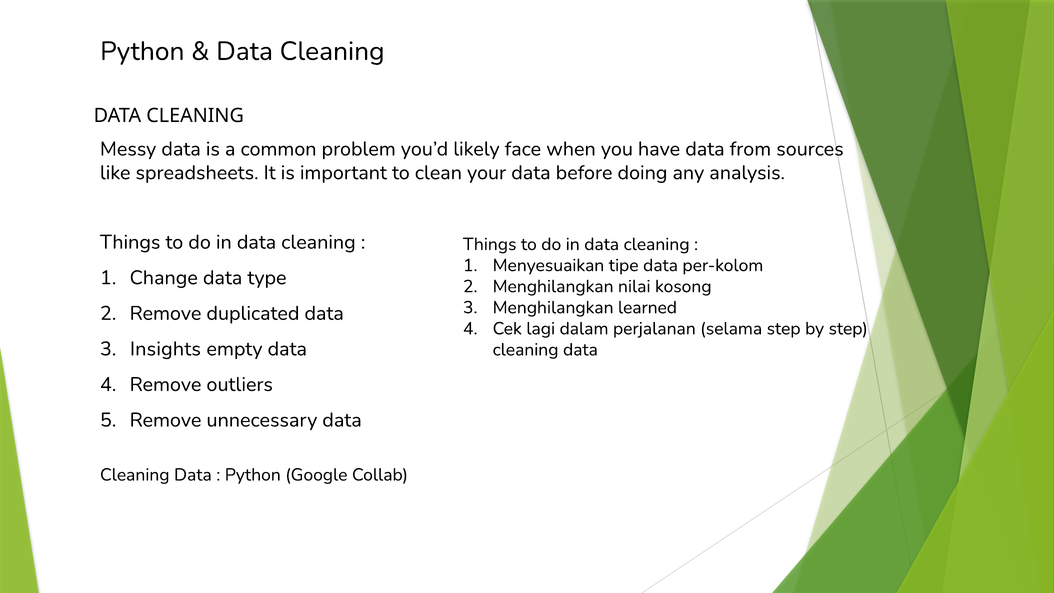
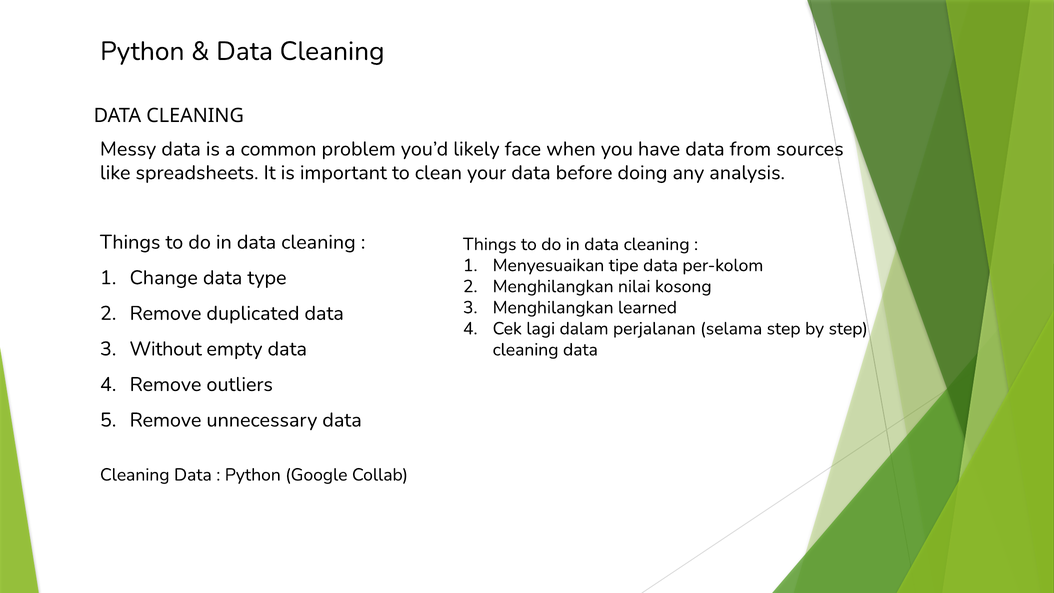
Insights: Insights -> Without (166, 349)
